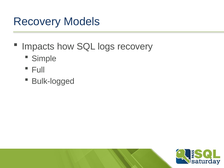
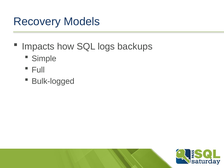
logs recovery: recovery -> backups (135, 47)
